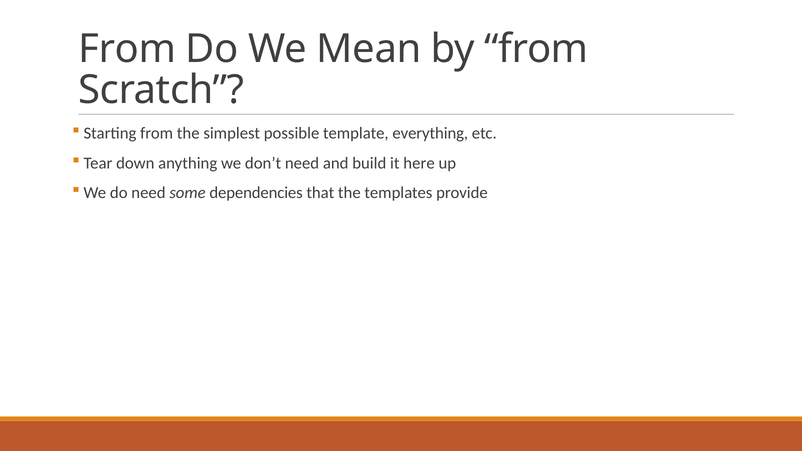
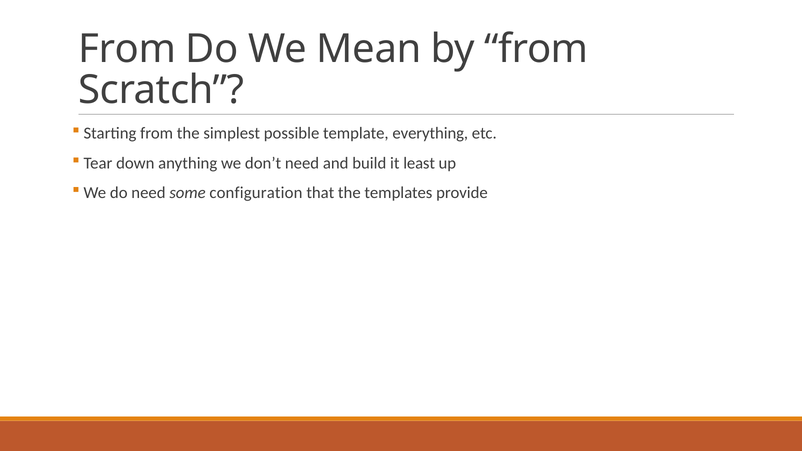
here: here -> least (419, 163)
dependencies: dependencies -> configuration (256, 193)
